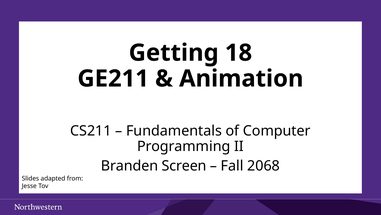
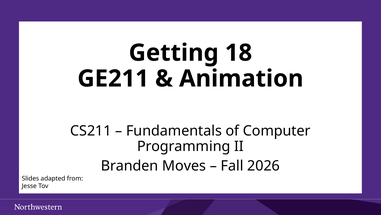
Screen: Screen -> Moves (184, 165)
2068: 2068 -> 2026 (264, 165)
